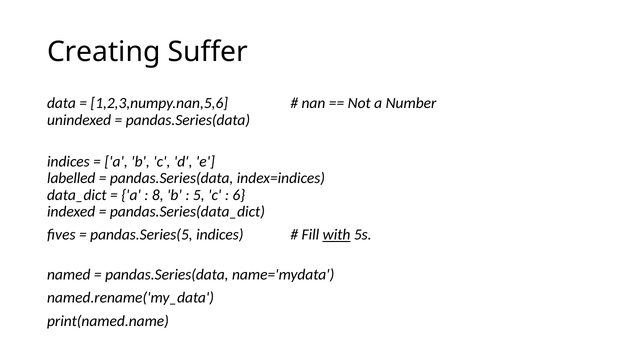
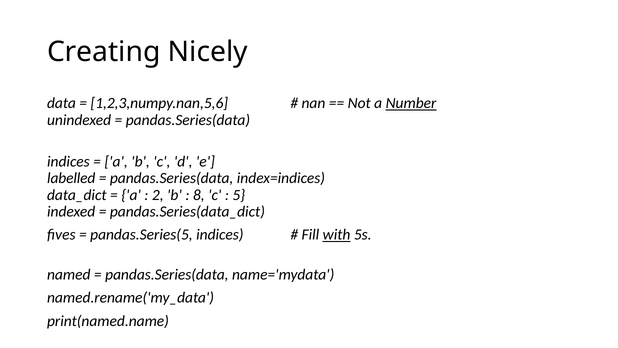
Suffer: Suffer -> Nicely (208, 52)
Number underline: none -> present (411, 103)
8: 8 -> 2 (158, 195)
5: 5 -> 8 (199, 195)
6: 6 -> 5 (239, 195)
